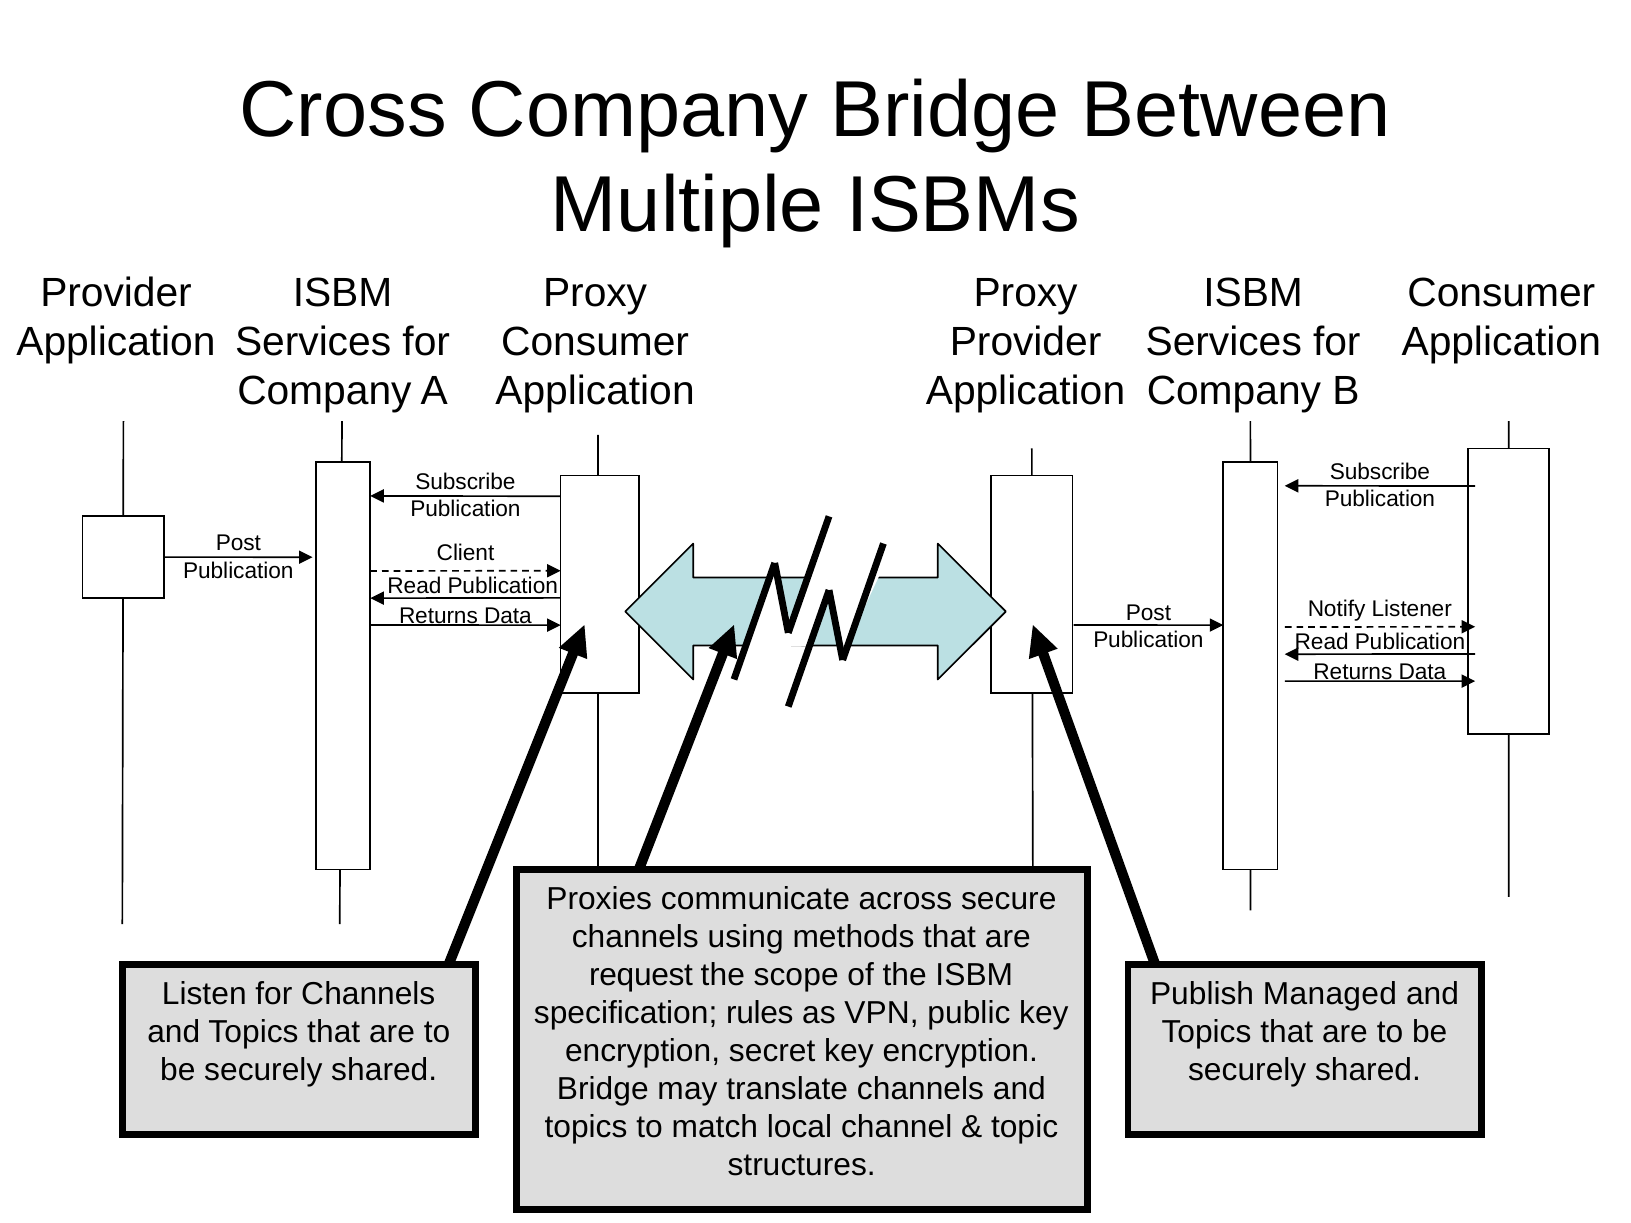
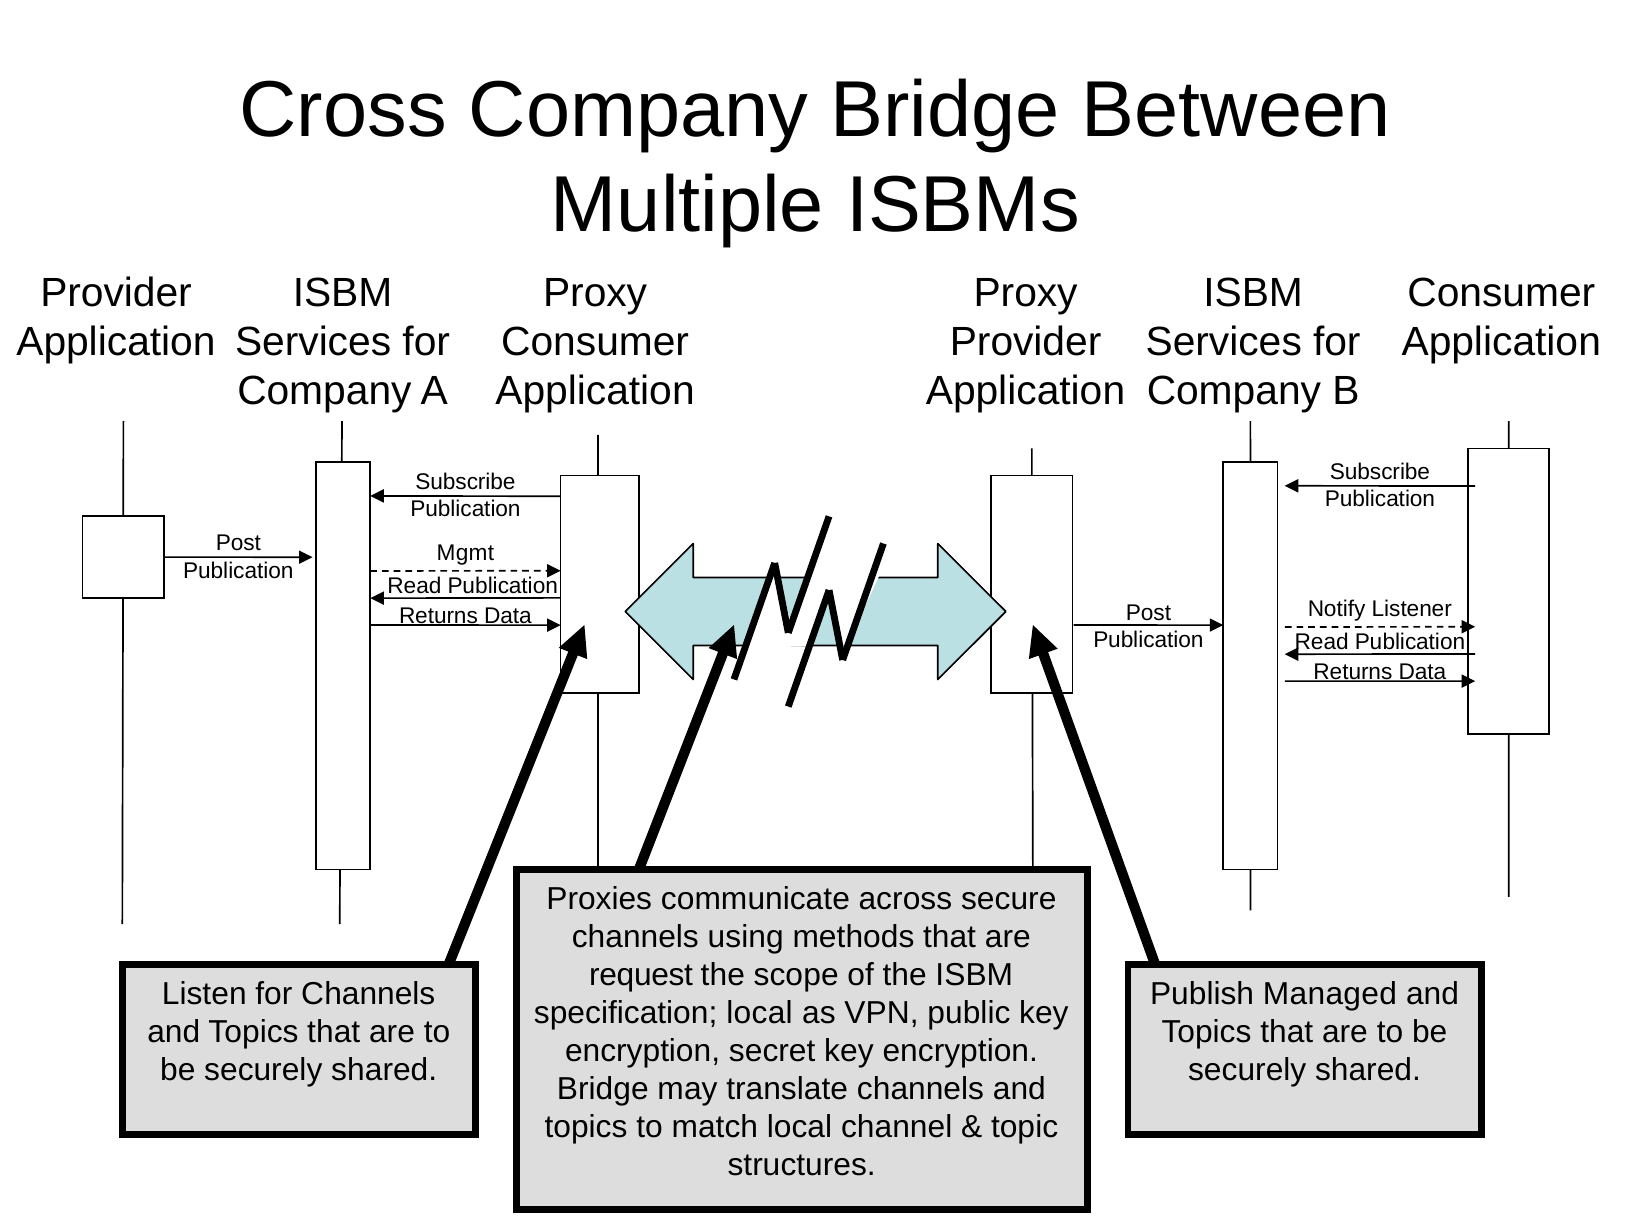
Client: Client -> Mgmt (465, 553)
specification rules: rules -> local (760, 1013)
